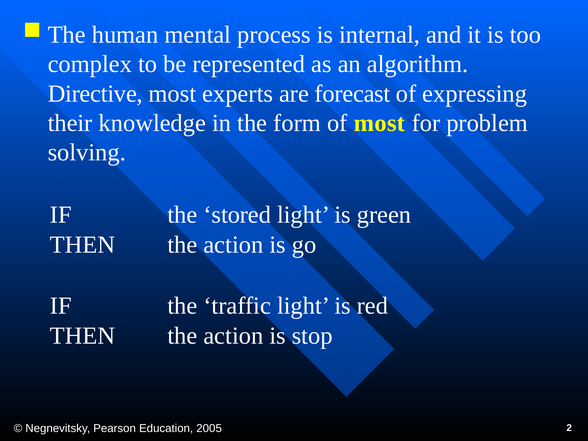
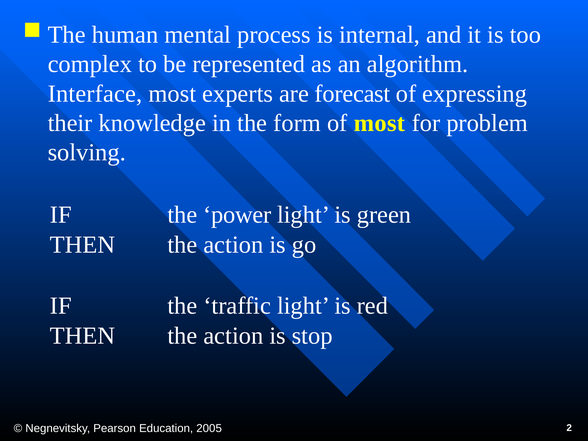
Directive: Directive -> Interface (95, 94)
stored: stored -> power (237, 215)
